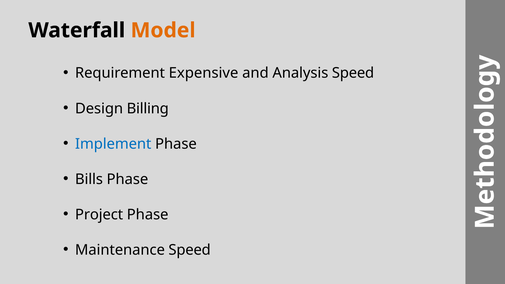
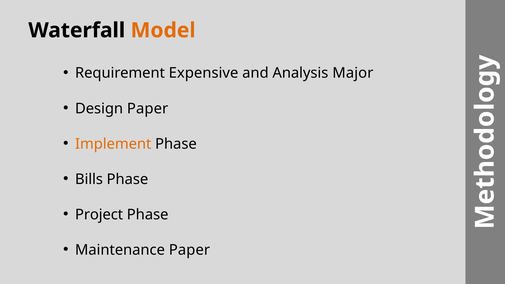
Analysis Speed: Speed -> Major (353, 73)
Design Billing: Billing -> Paper (148, 109)
Implement colour: blue -> orange (113, 144)
Maintenance Speed: Speed -> Paper (189, 250)
